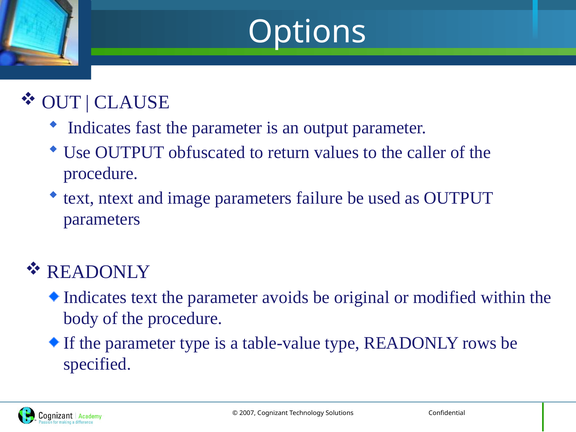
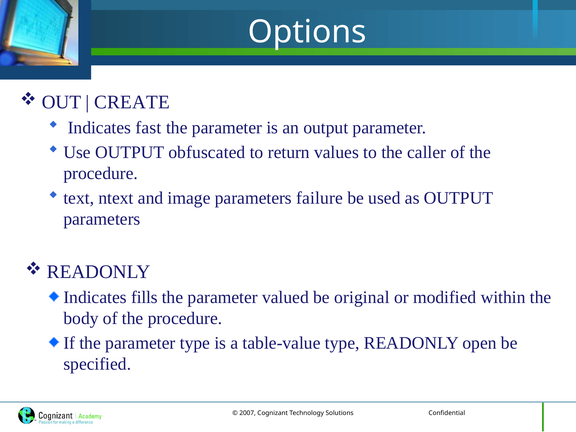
CLAUSE: CLAUSE -> CREATE (132, 102)
Indicates text: text -> fills (144, 297)
avoids: avoids -> valued (285, 297)
rows: rows -> open (480, 343)
